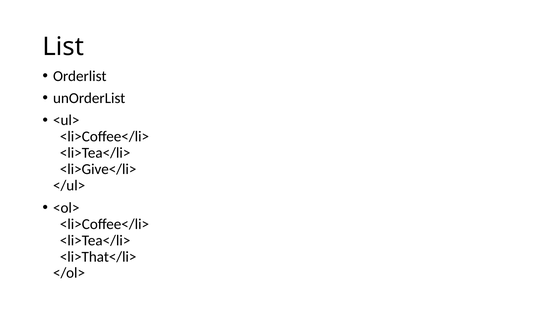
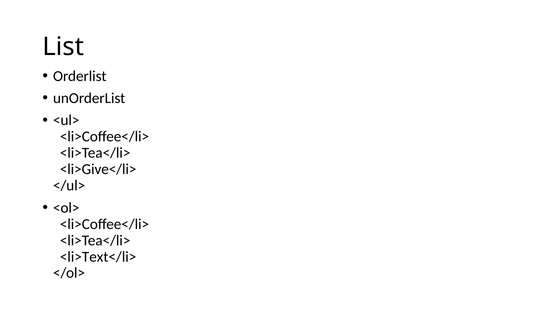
<li>That</li>: <li>That</li> -> <li>Text</li> (98, 257)
